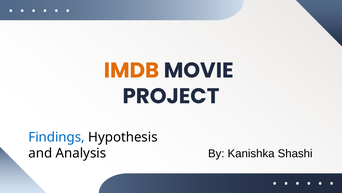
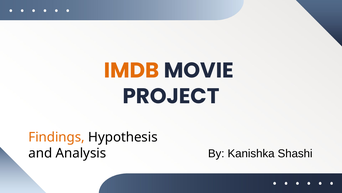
Findings colour: blue -> orange (57, 137)
